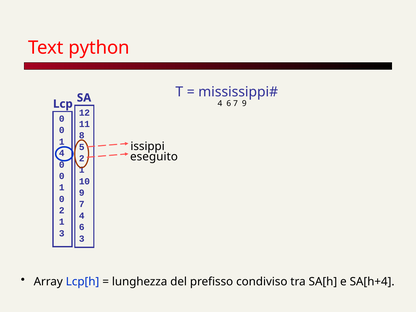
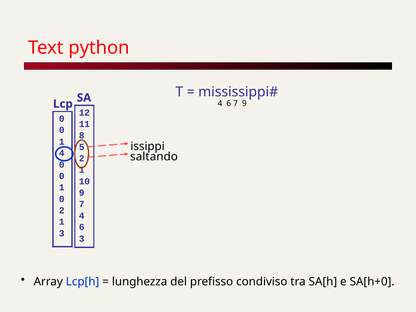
eseguito: eseguito -> saltando (154, 157)
SA[h+4: SA[h+4 -> SA[h+0 (372, 282)
